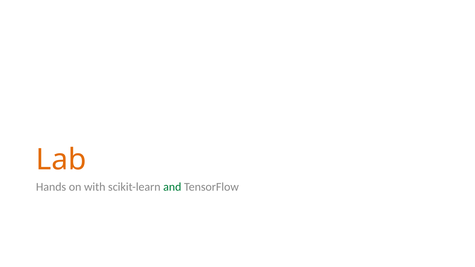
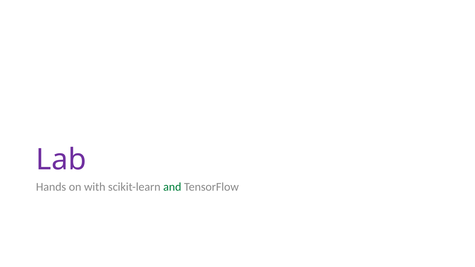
Lab colour: orange -> purple (61, 160)
